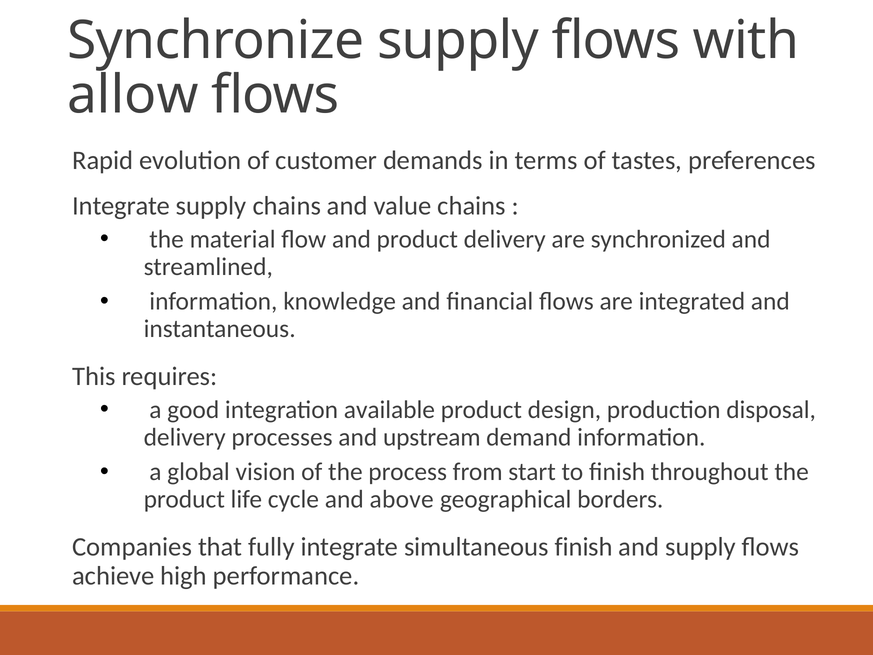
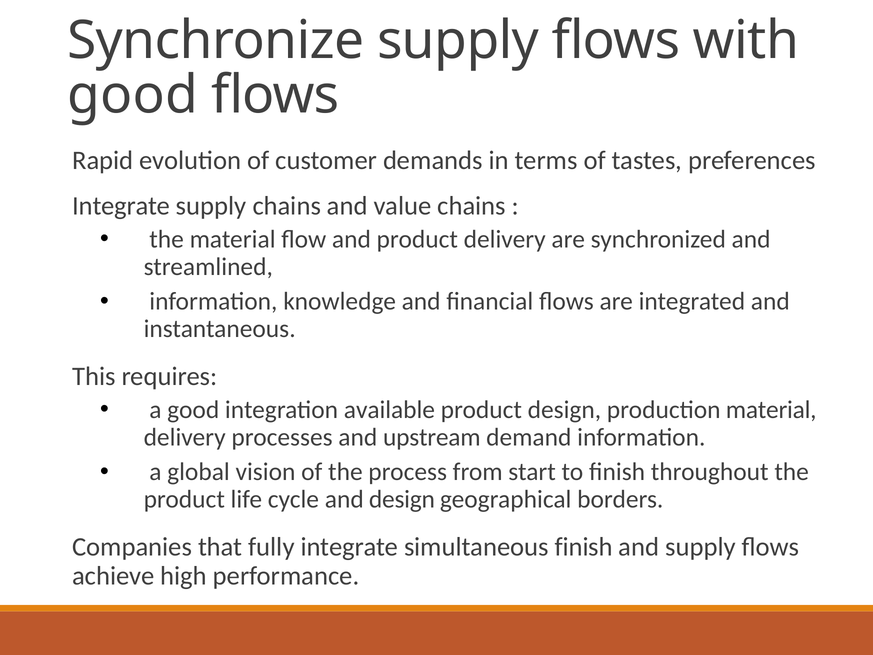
allow: allow -> good (133, 95)
production disposal: disposal -> material (771, 410)
and above: above -> design (402, 499)
